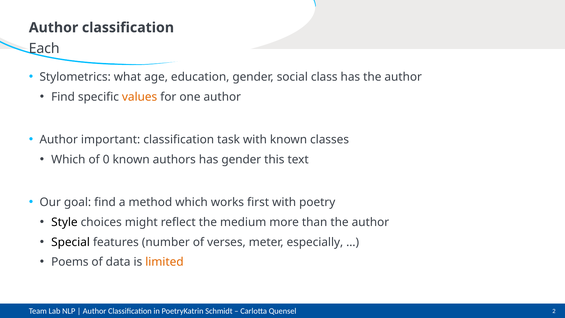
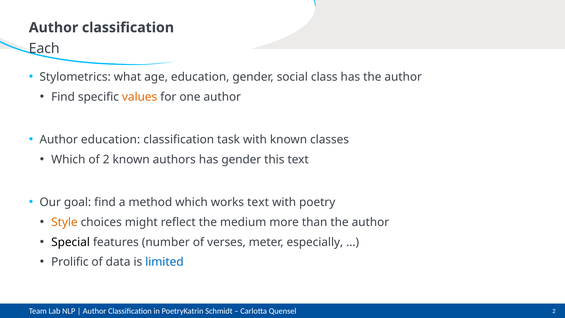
Author important: important -> education (111, 140)
of 0: 0 -> 2 (106, 159)
works first: first -> text (258, 202)
Style colour: black -> orange (64, 222)
Poems: Poems -> Prolific (70, 262)
limited colour: orange -> blue (164, 262)
